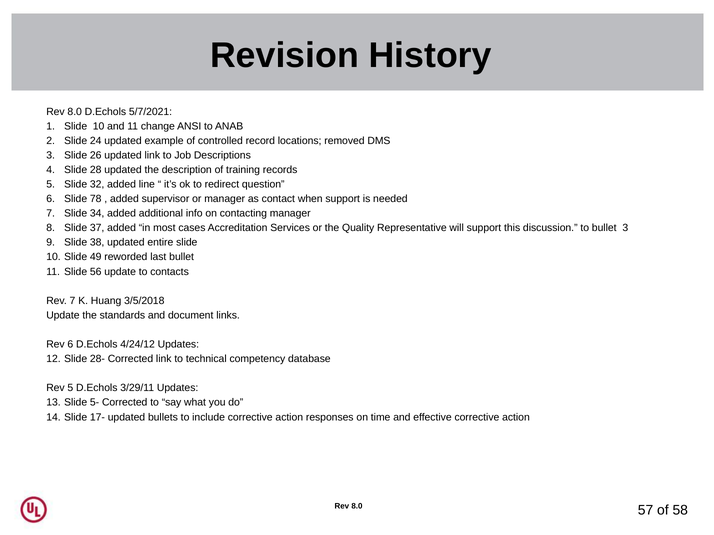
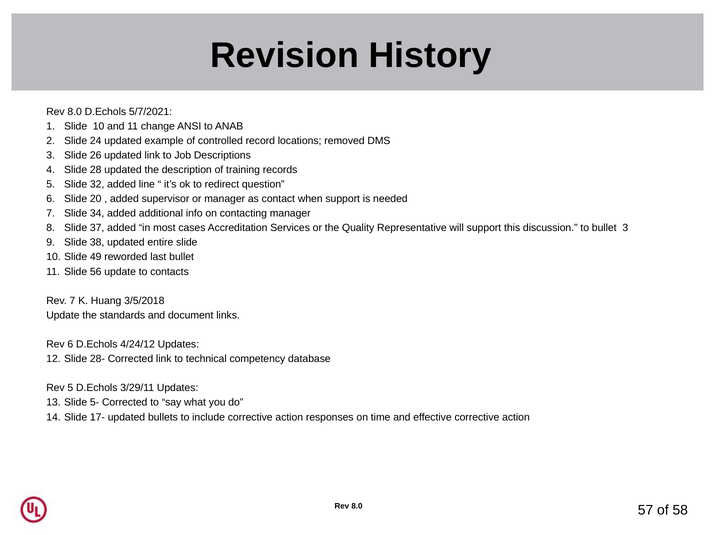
78: 78 -> 20 (96, 199)
